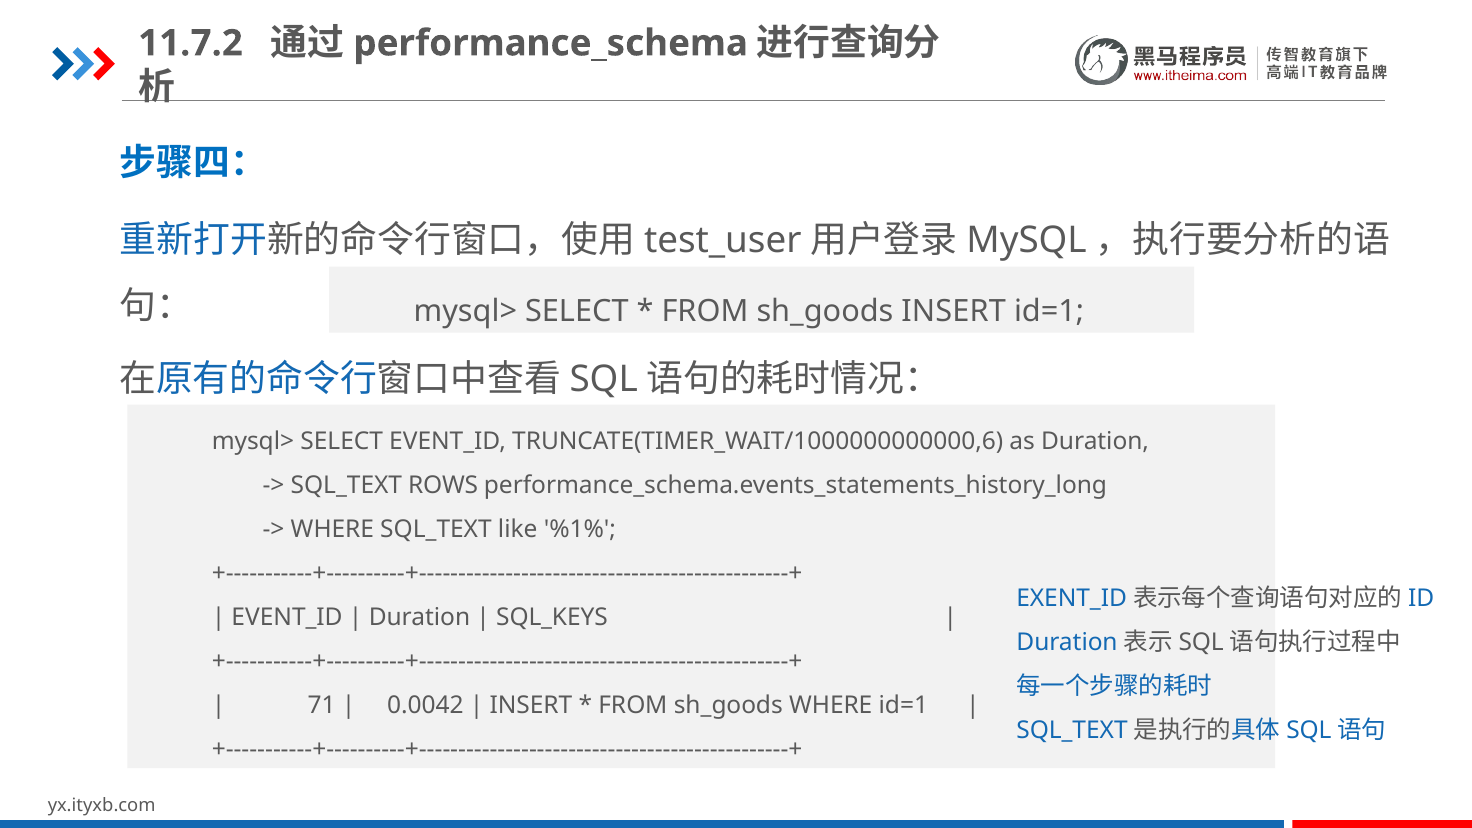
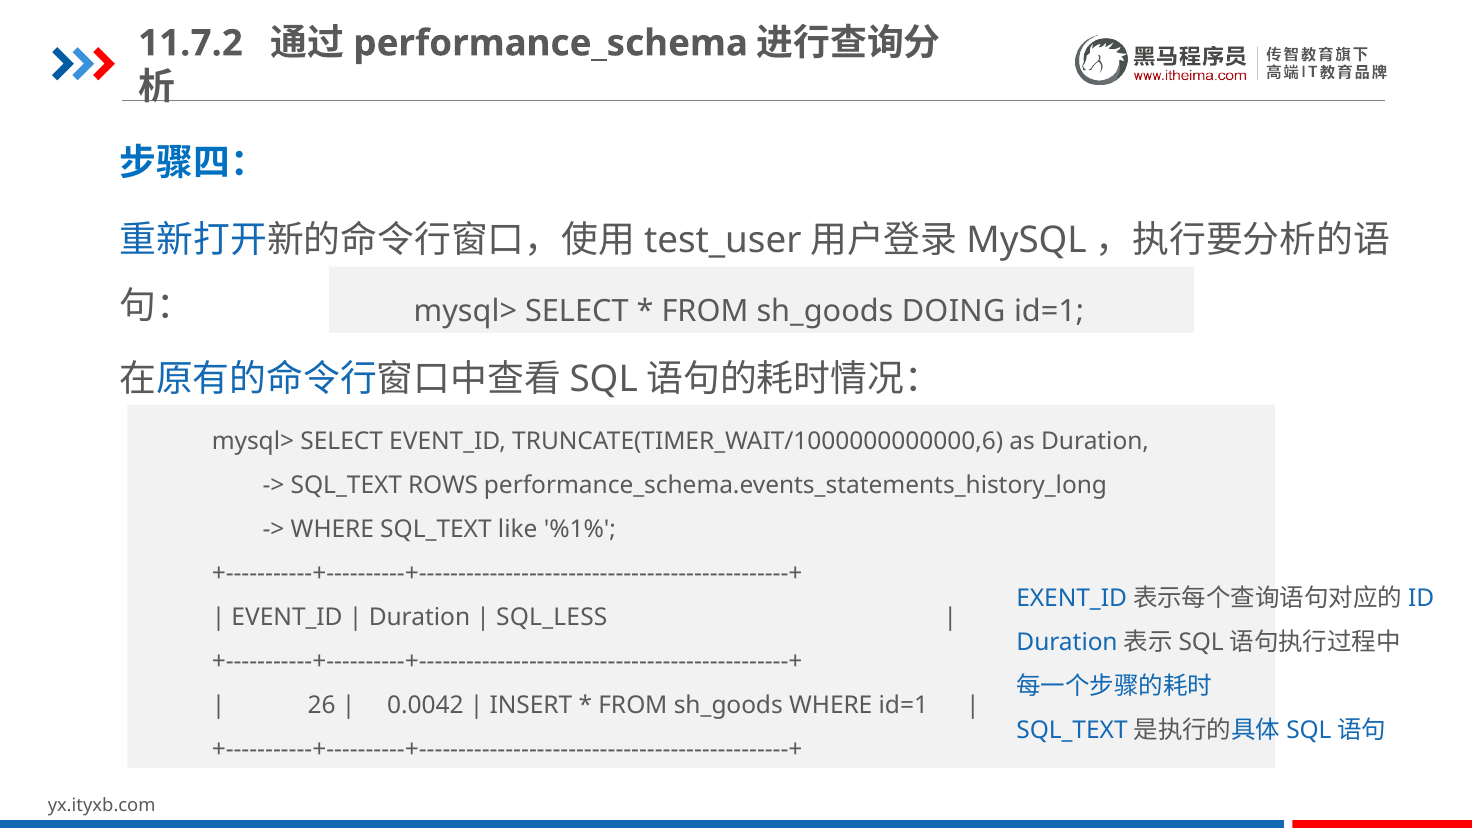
sh_goods INSERT: INSERT -> DOING (954, 311)
SQL_KEYS: SQL_KEYS -> SQL_LESS (552, 618)
71: 71 -> 26 (322, 706)
